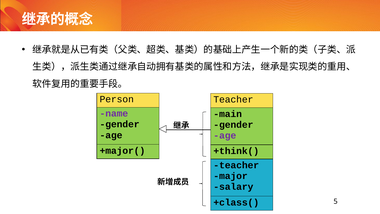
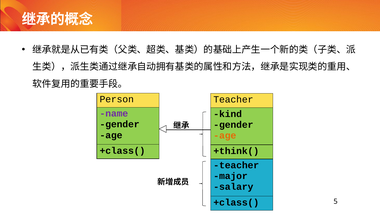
main: main -> kind (228, 114)
age colour: purple -> orange (225, 135)
+major(: +major( -> +class( (122, 150)
